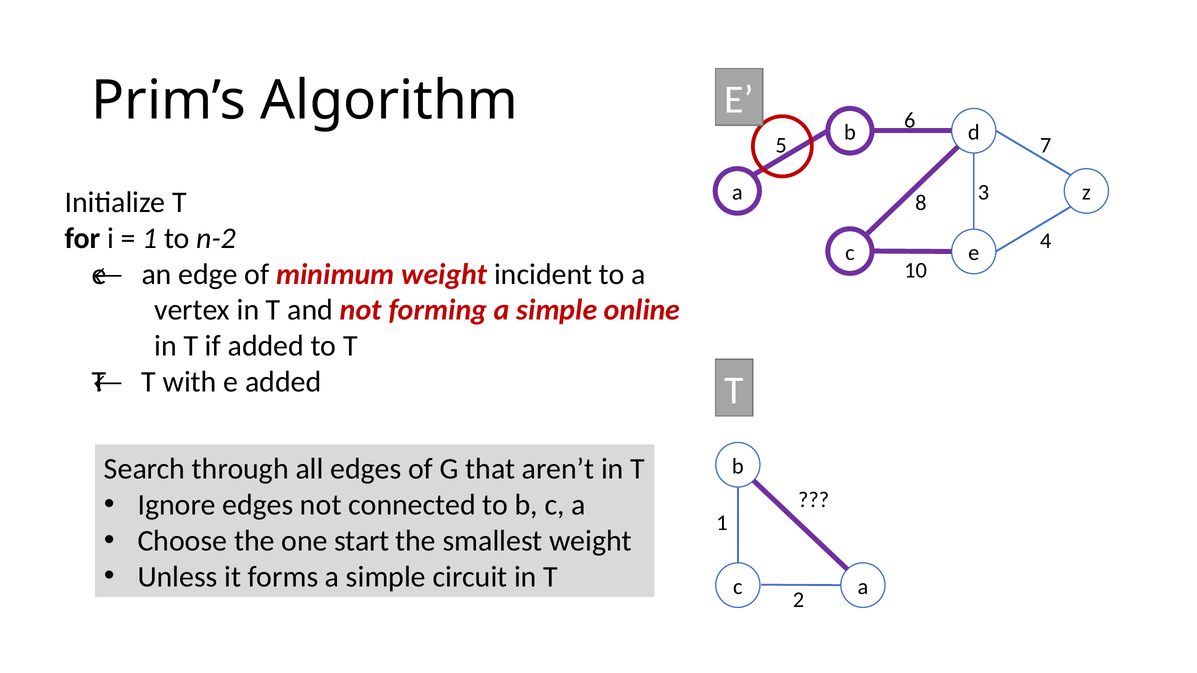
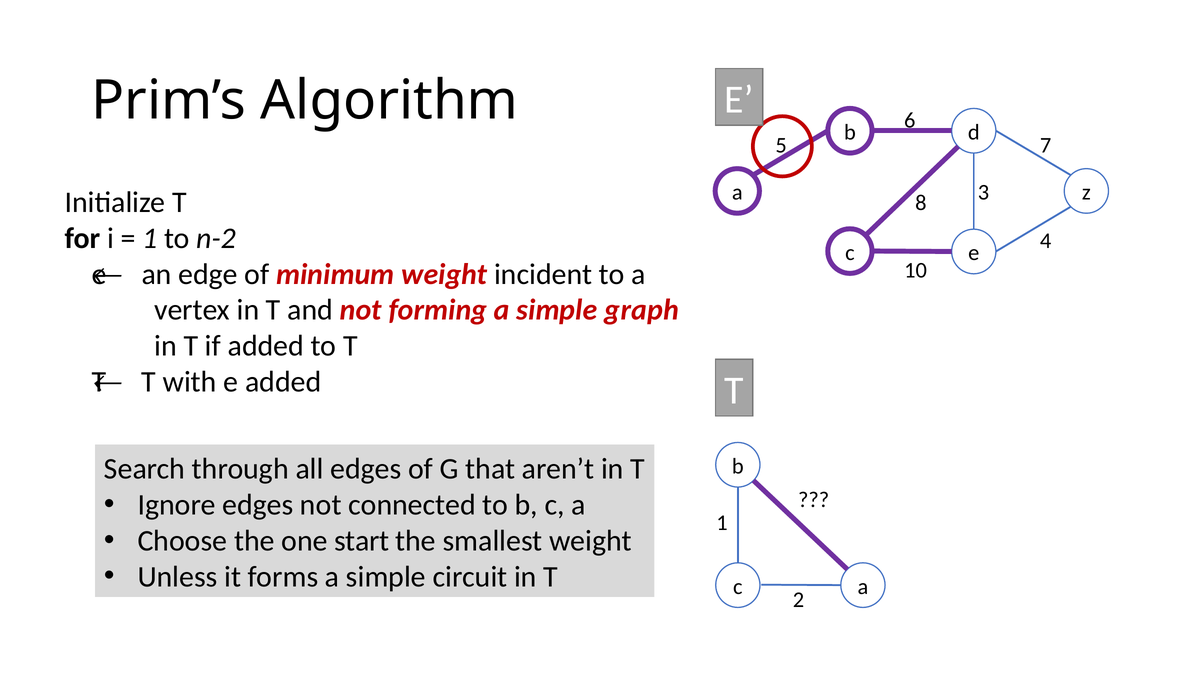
online: online -> graph (642, 310)
